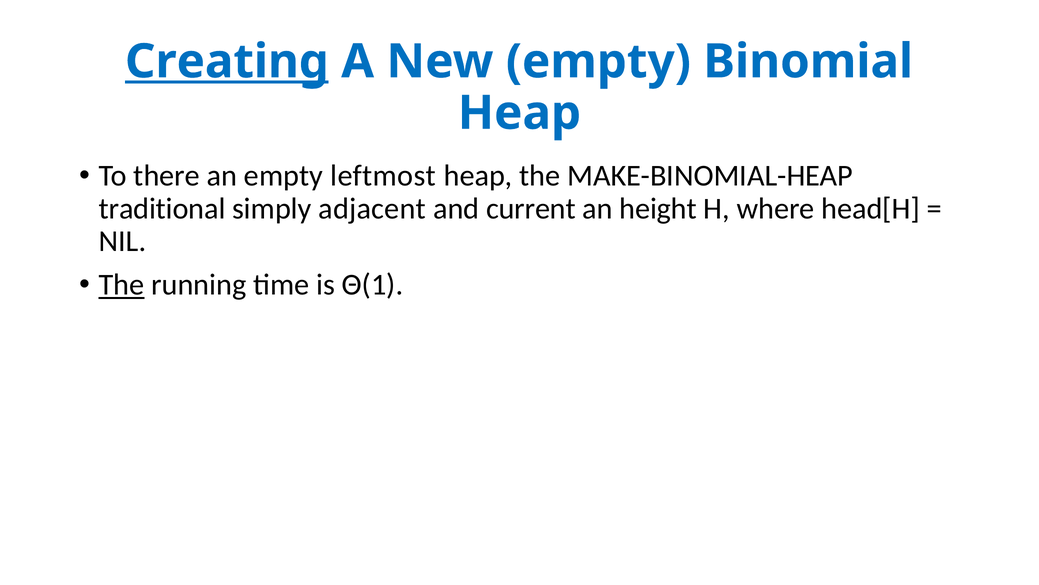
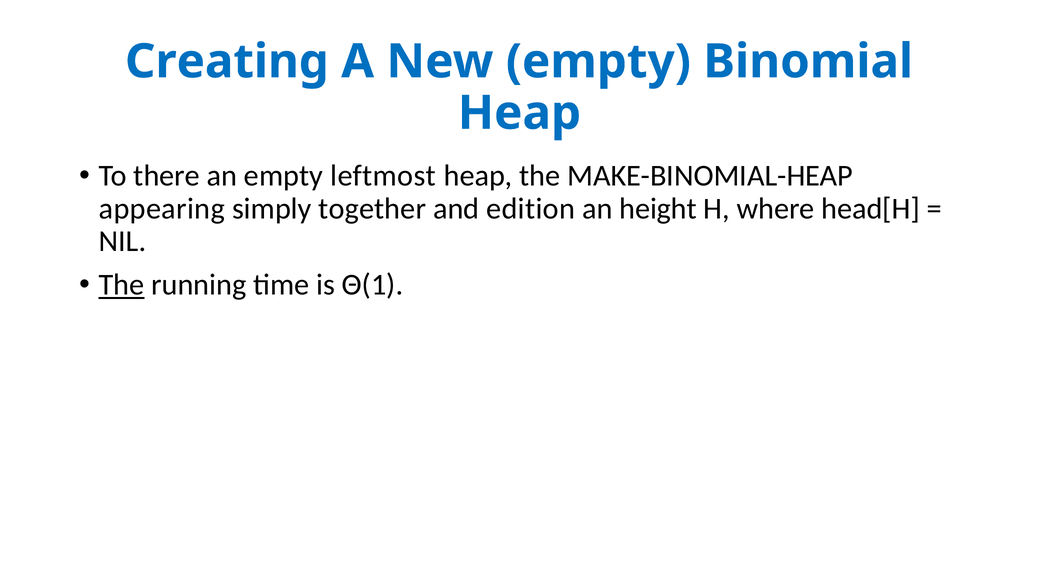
Creating underline: present -> none (227, 62)
traditional: traditional -> appearing (162, 208)
adjacent: adjacent -> together (372, 208)
current: current -> edition (531, 208)
